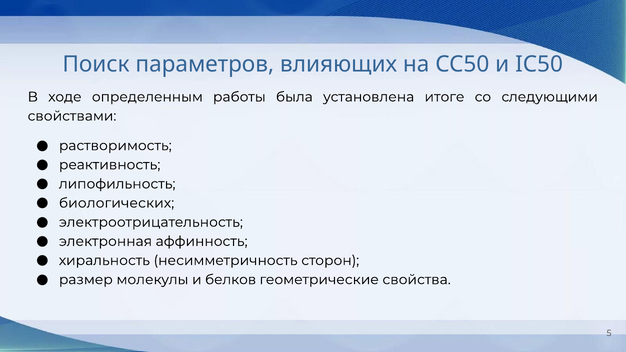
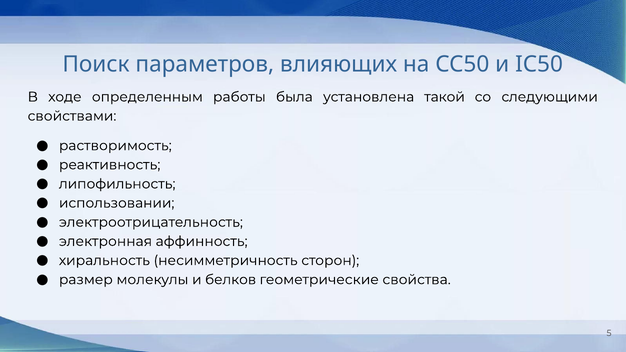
итоге: итоге -> такой (445, 97)
биологических: биологических -> использовании (117, 203)
